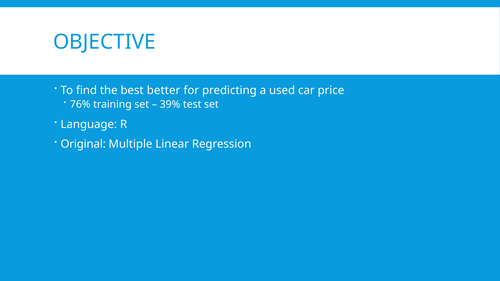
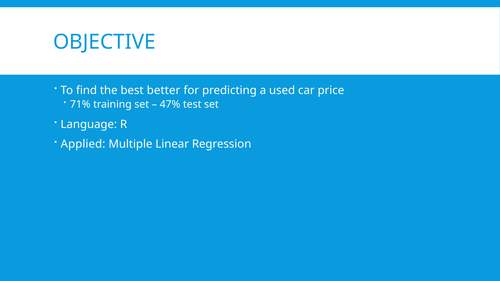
76%: 76% -> 71% (80, 104)
39%: 39% -> 47% (170, 104)
Original: Original -> Applied (83, 144)
